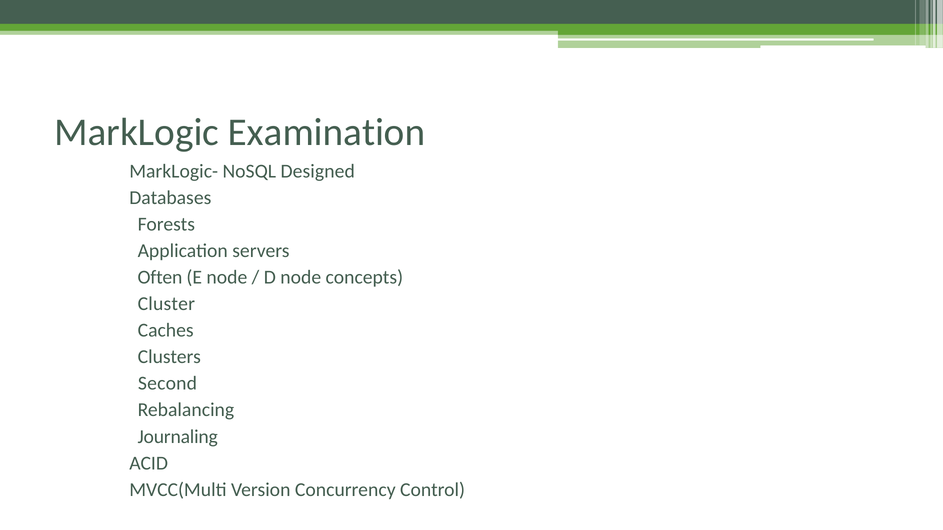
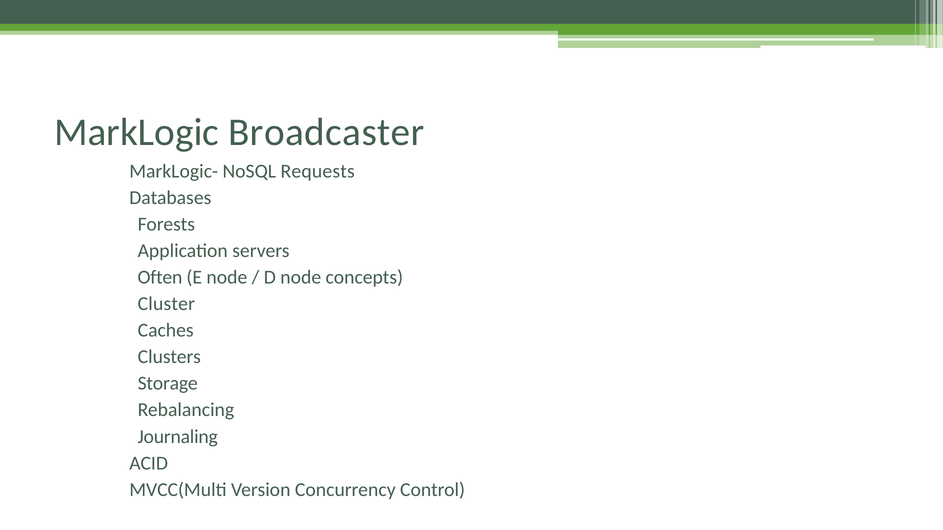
Examination: Examination -> Broadcaster (326, 132)
Designed: Designed -> Requests (318, 171)
Second: Second -> Storage (168, 384)
